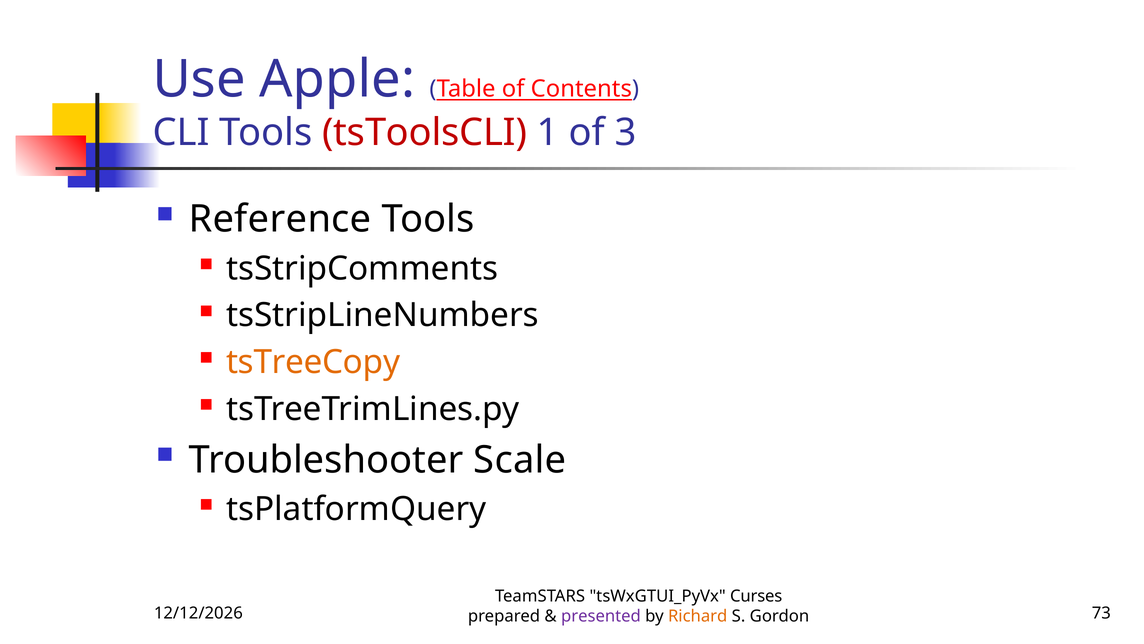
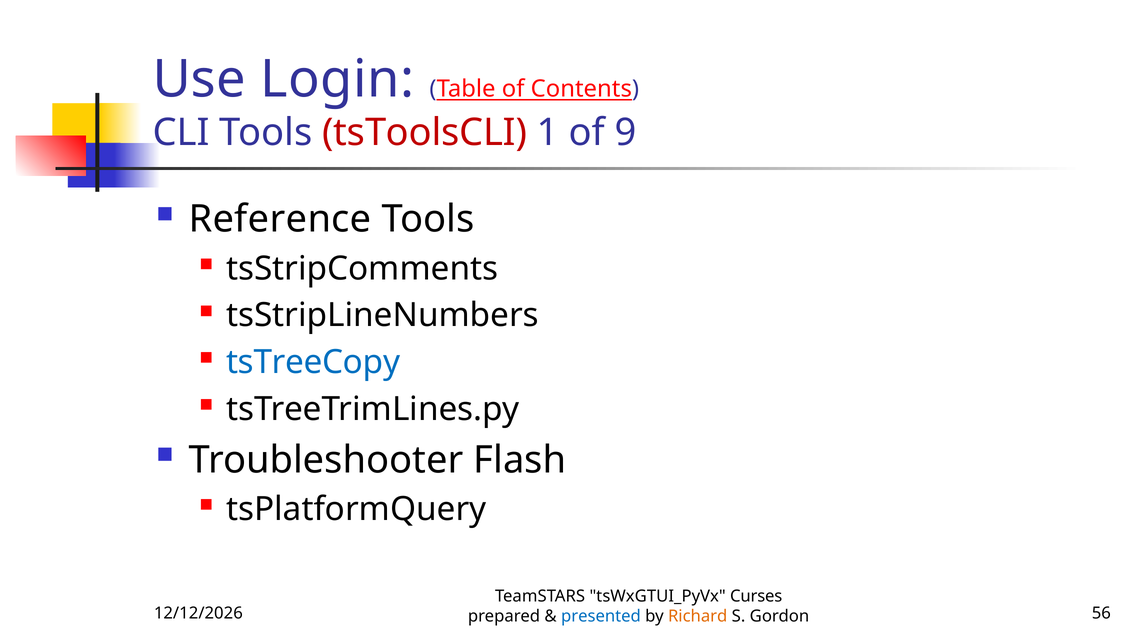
Apple: Apple -> Login (337, 79)
3: 3 -> 9 (626, 133)
tsTreeCopy colour: orange -> blue (313, 362)
Scale: Scale -> Flash (520, 460)
presented colour: purple -> blue (601, 616)
73: 73 -> 56 (1101, 613)
